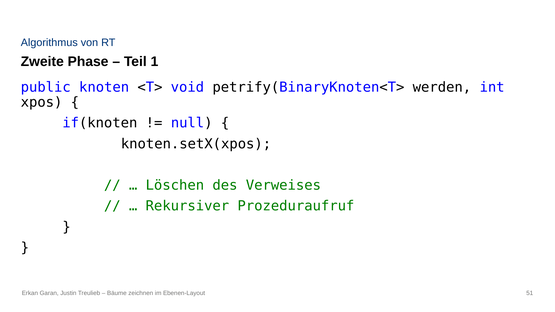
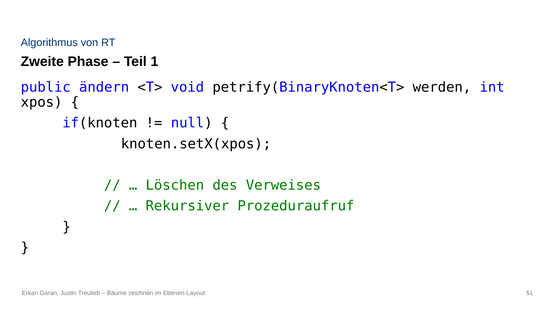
knoten: knoten -> ändern (104, 87)
